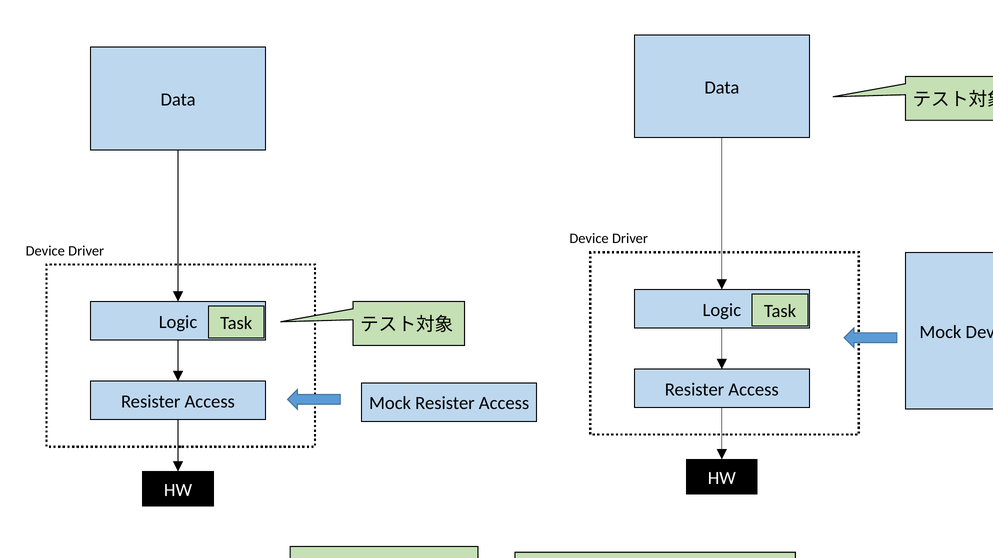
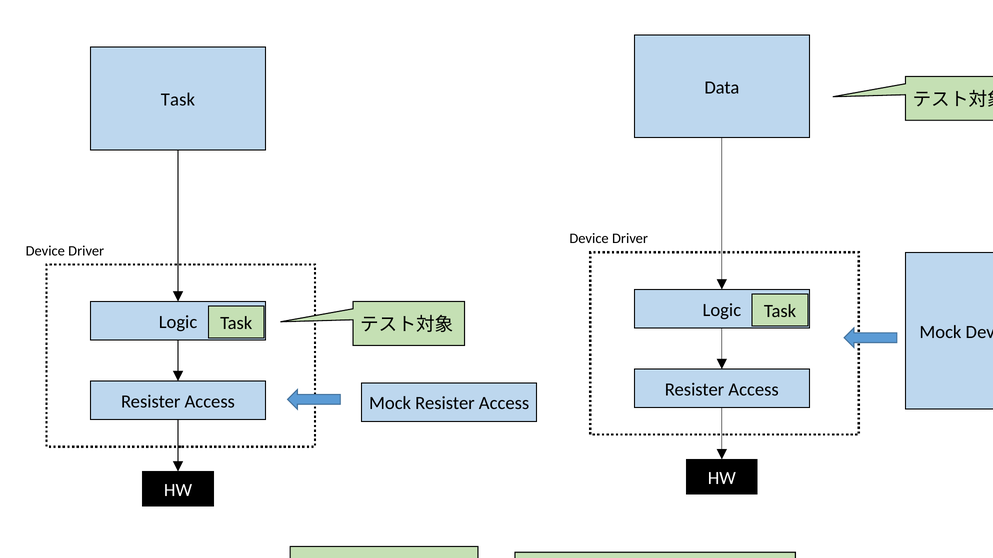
Data: Data -> Task (178, 100)
